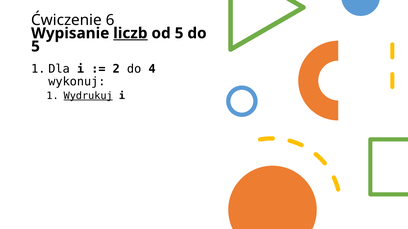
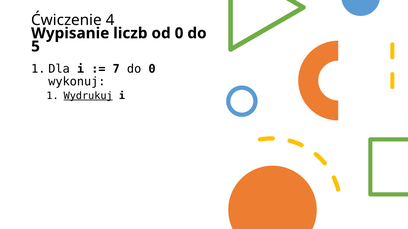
6: 6 -> 4 (110, 20)
liczb underline: present -> none (130, 33)
od 5: 5 -> 0 (179, 33)
2: 2 -> 7 (116, 69)
do 4: 4 -> 0 (152, 69)
